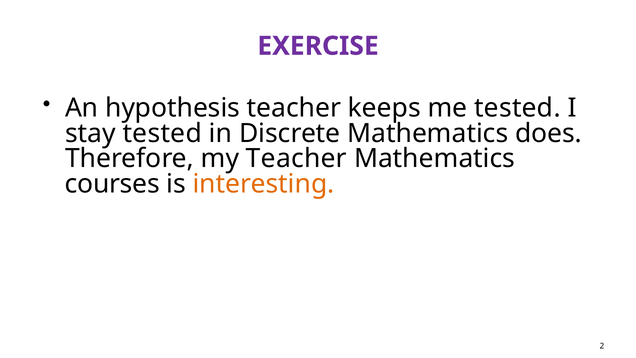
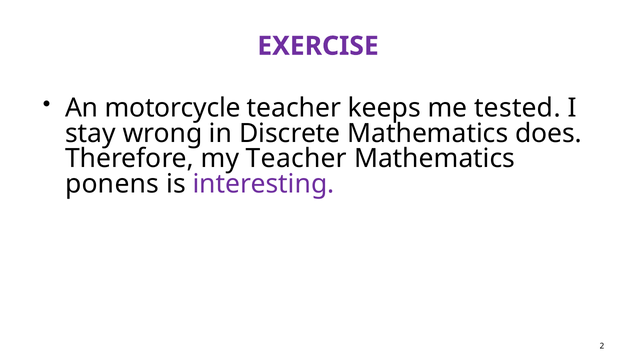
hypothesis: hypothesis -> motorcycle (173, 108)
stay tested: tested -> wrong (162, 133)
courses: courses -> ponens (112, 184)
interesting colour: orange -> purple (263, 184)
